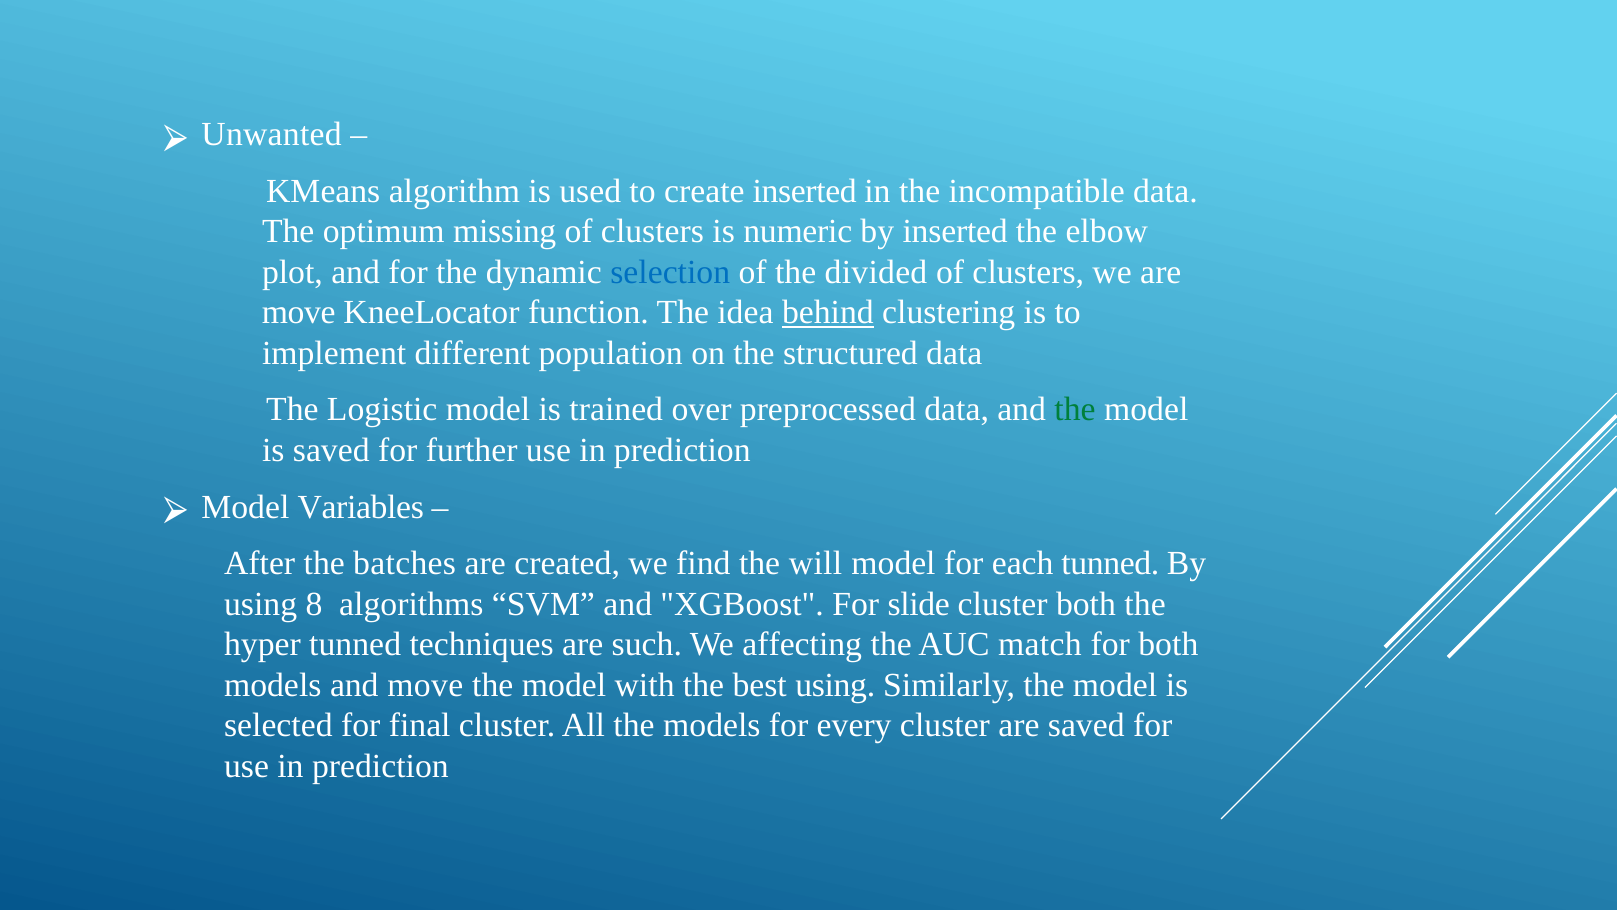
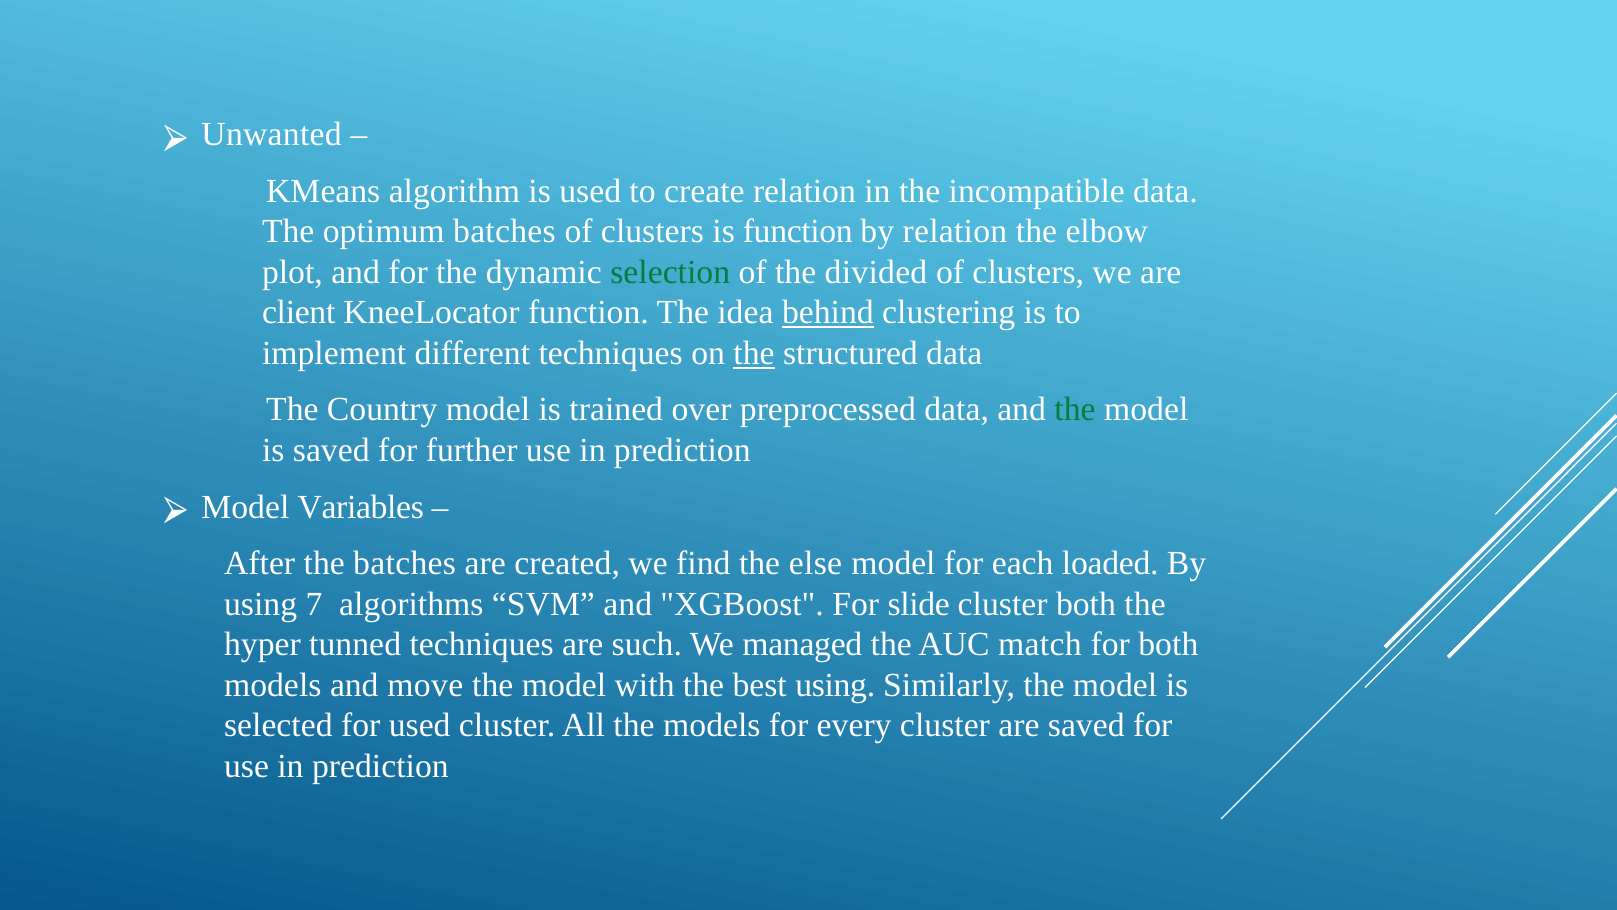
create inserted: inserted -> relation (804, 191)
optimum missing: missing -> batches (504, 232)
is numeric: numeric -> function (798, 232)
by inserted: inserted -> relation (955, 232)
selection colour: blue -> green (670, 272)
move: move -> client (299, 313)
different population: population -> techniques (611, 353)
the underline: none -> present (754, 353)
Logistic: Logistic -> Country (382, 410)
will: will -> else (816, 563)
each tunned: tunned -> loaded (1110, 563)
8: 8 -> 7 (314, 604)
affecting: affecting -> managed (802, 644)
for final: final -> used (420, 725)
